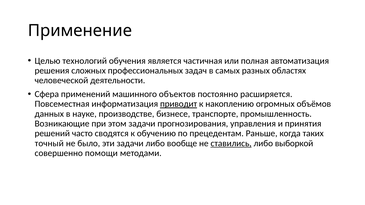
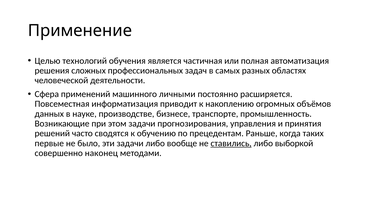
объектов: объектов -> личными (177, 94)
приводит underline: present -> none (179, 104)
точный: точный -> первые (49, 144)
помощи: помощи -> наконец (101, 153)
